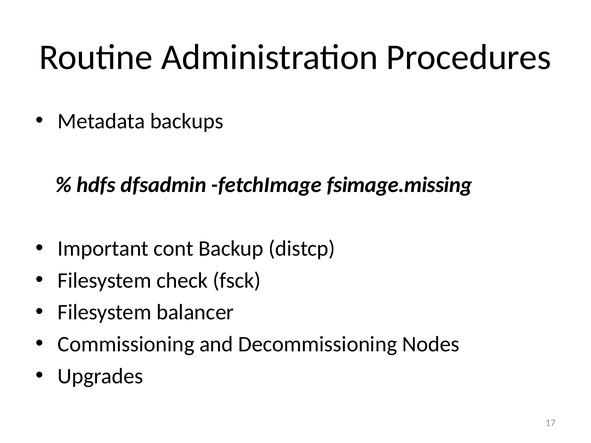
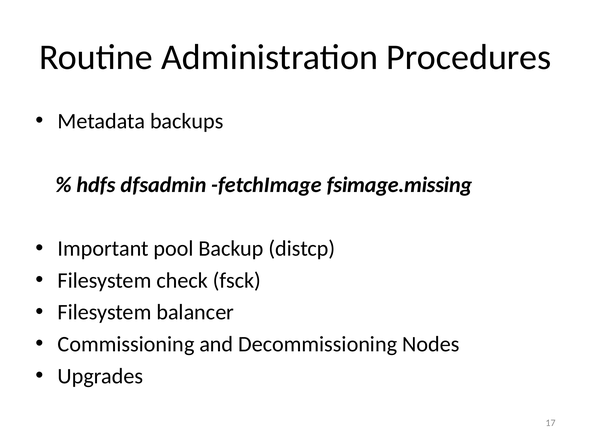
cont: cont -> pool (174, 249)
